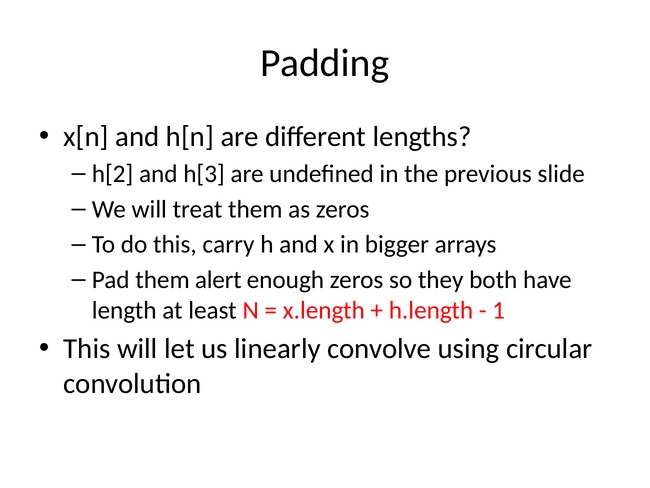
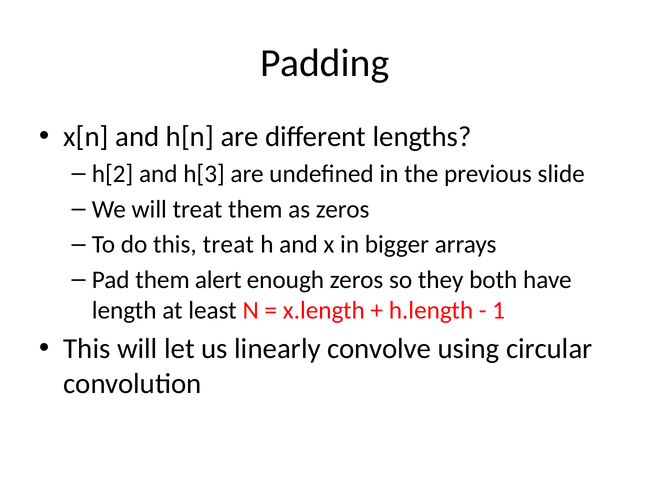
this carry: carry -> treat (228, 244)
